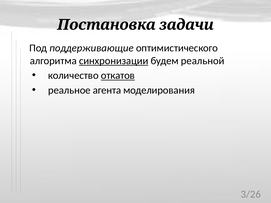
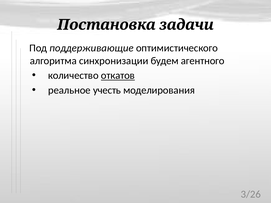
синхронизации underline: present -> none (114, 61)
реальной: реальной -> агентного (203, 61)
агента: агента -> учесть (107, 90)
